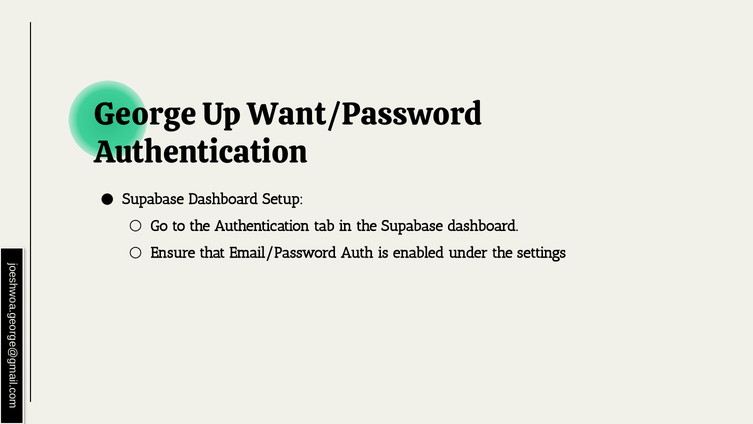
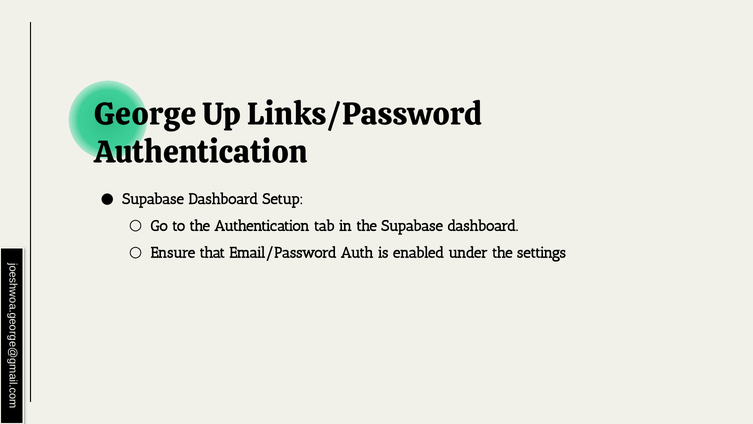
Want/Password: Want/Password -> Links/Password (365, 114)
